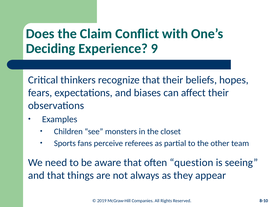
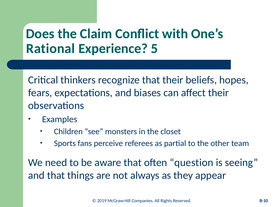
Deciding: Deciding -> Rational (51, 49)
9: 9 -> 5 (154, 49)
